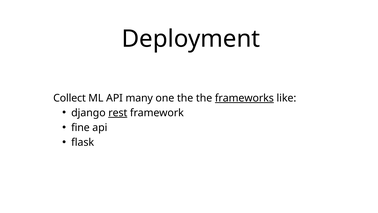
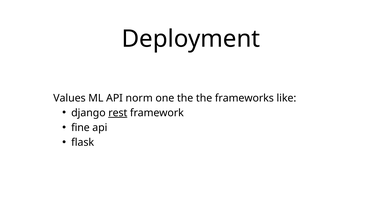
Collect: Collect -> Values (69, 98)
many: many -> norm (139, 98)
frameworks underline: present -> none (244, 98)
